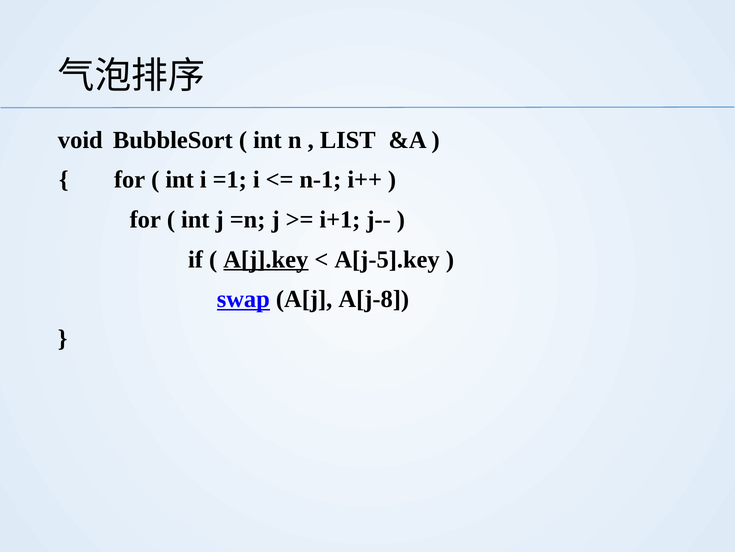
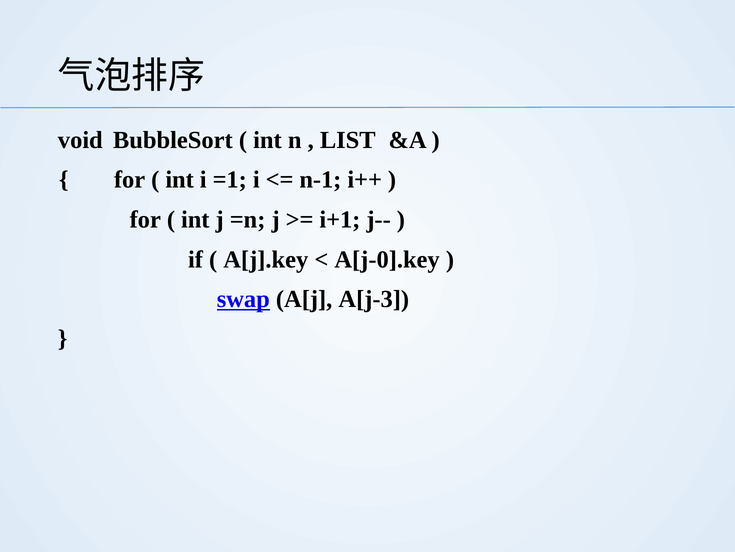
A[j].key underline: present -> none (266, 259)
A[j-5].key: A[j-5].key -> A[j-0].key (387, 259)
A[j-8: A[j-8 -> A[j-3 (374, 299)
